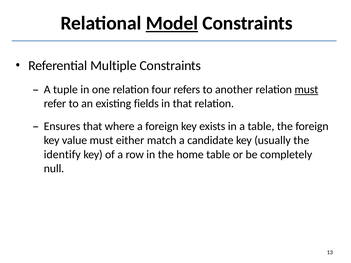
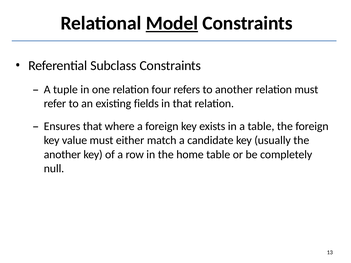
Multiple: Multiple -> Subclass (113, 66)
must underline: present -> none (306, 90)
identify: identify -> another (62, 155)
